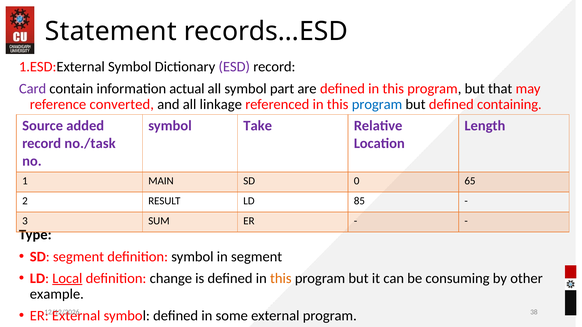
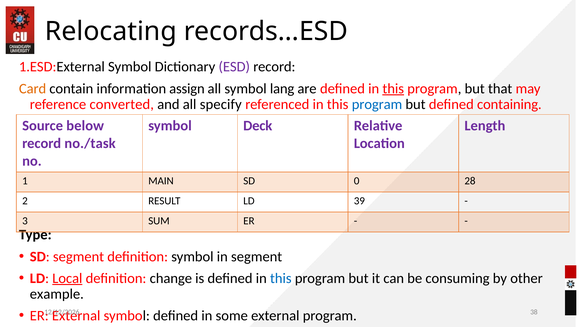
Statement: Statement -> Relocating (111, 31)
Card colour: purple -> orange (33, 89)
actual: actual -> assign (187, 89)
part: part -> lang (282, 89)
this underline: none -> present (393, 89)
linkage: linkage -> specify (221, 104)
added: added -> below (85, 126)
Take: Take -> Deck (258, 126)
65: 65 -> 28 (470, 181)
85: 85 -> 39 (359, 201)
this colour: orange -> blue (281, 279)
